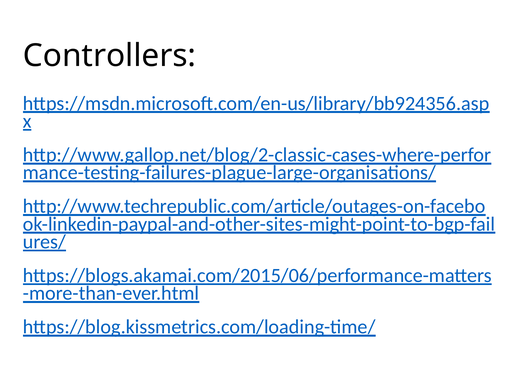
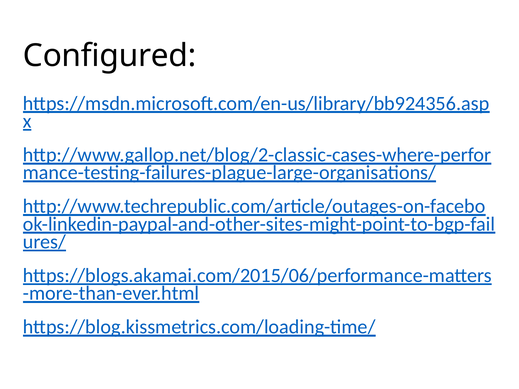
Controllers: Controllers -> Configured (110, 56)
